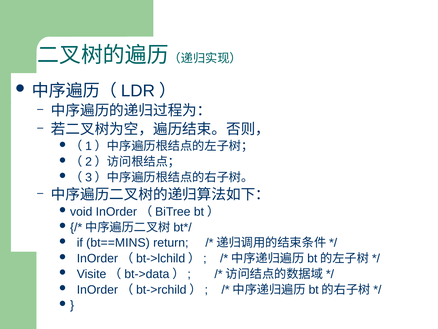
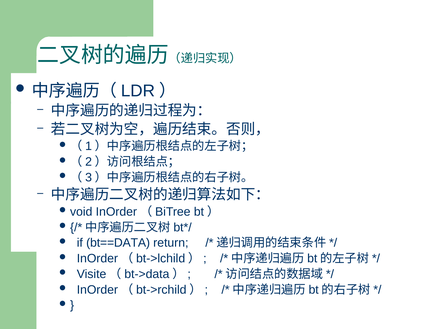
bt==MINS: bt==MINS -> bt==DATA (118, 243)
